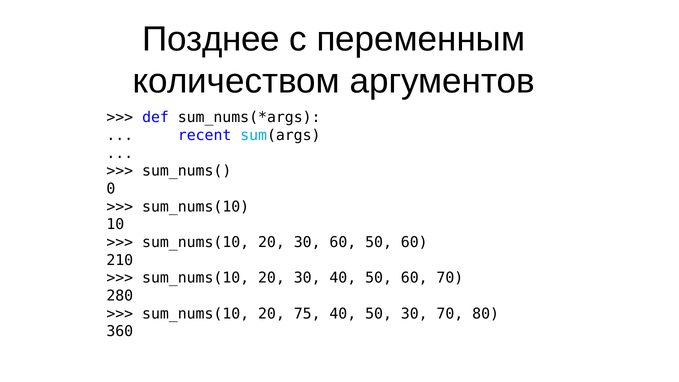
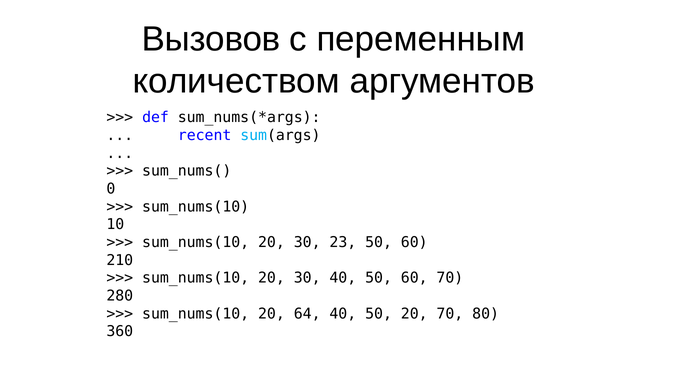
Позднее: Позднее -> Вызовов (211, 39)
30 60: 60 -> 23 (343, 242)
75: 75 -> 64 (307, 314)
50 30: 30 -> 20 (414, 314)
